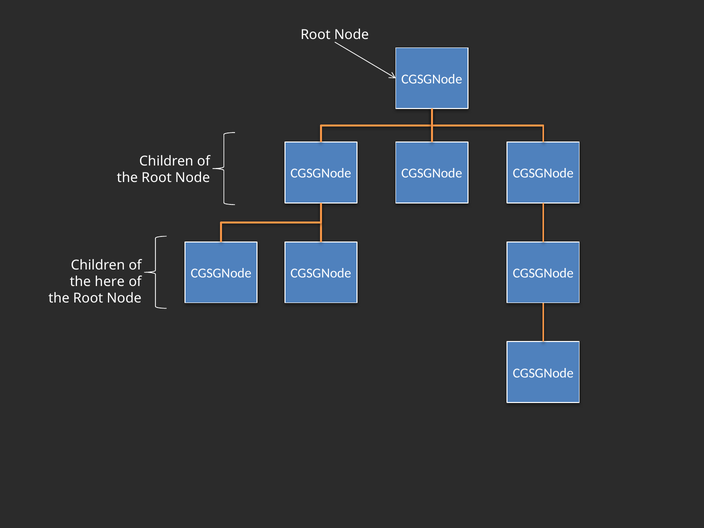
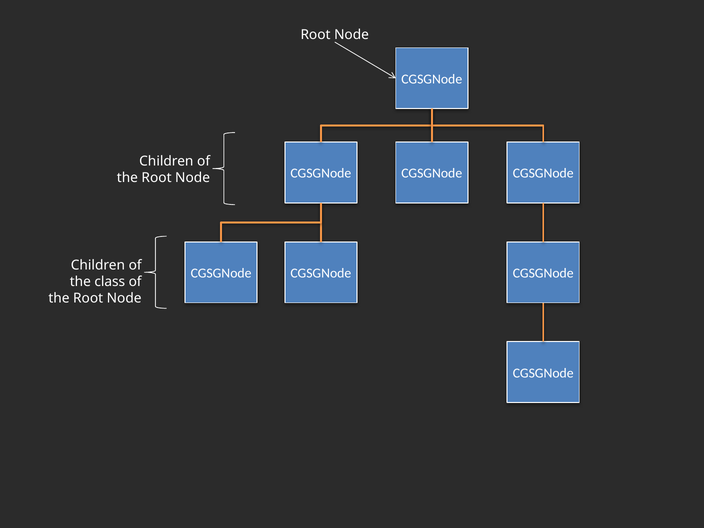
here: here -> class (110, 282)
